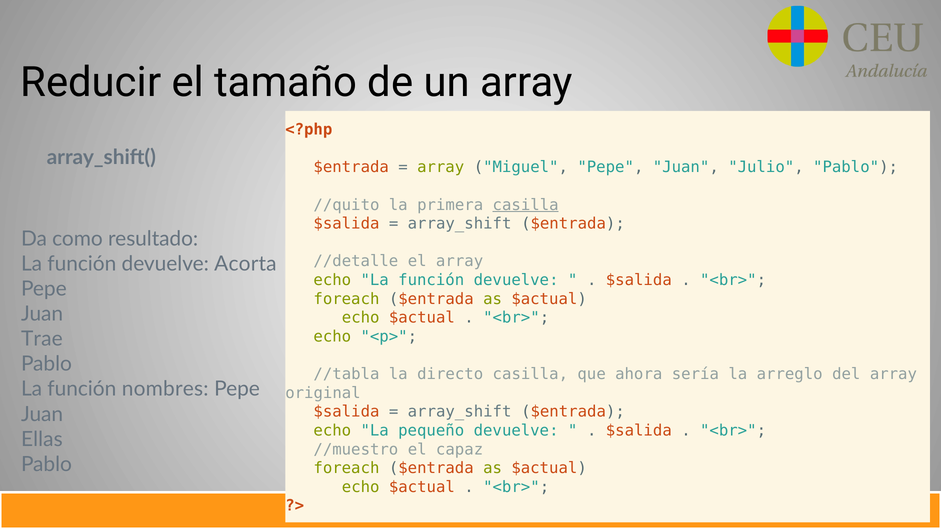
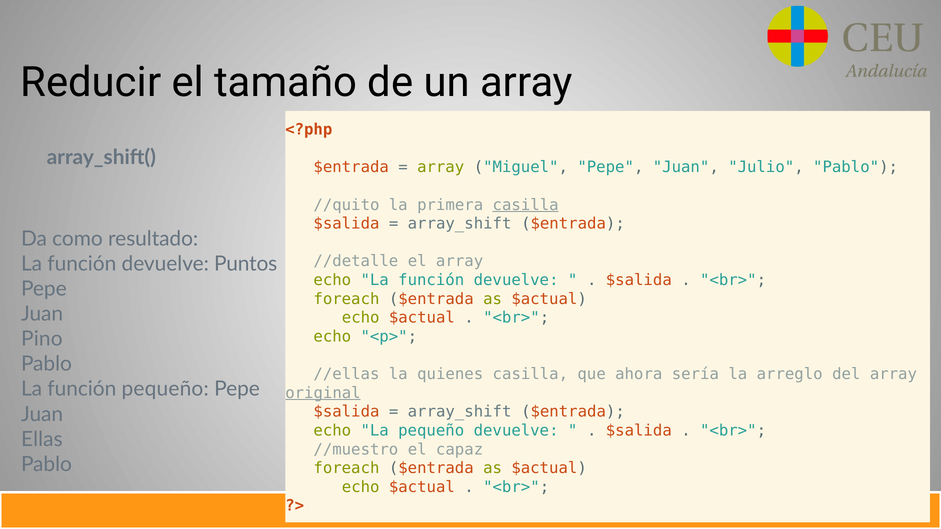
Acorta: Acorta -> Puntos (246, 264)
Trae: Trae -> Pino (42, 339)
//tabla: //tabla -> //ellas (346, 374)
directo: directo -> quienes (450, 374)
función nombres: nombres -> pequeño (165, 389)
original underline: none -> present (323, 393)
